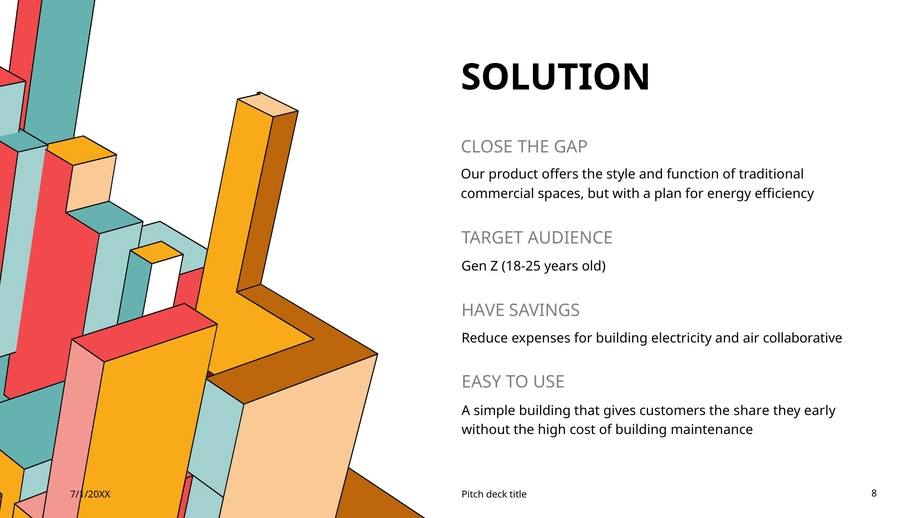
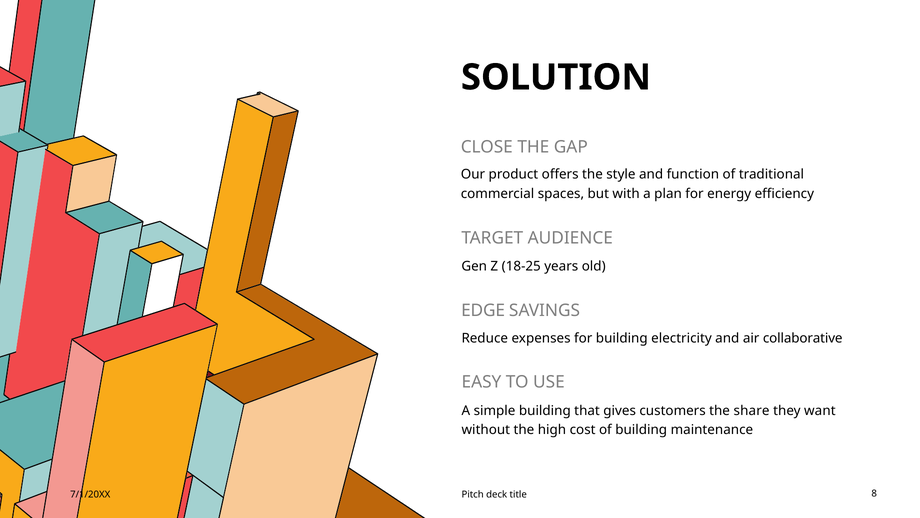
HAVE: HAVE -> EDGE (483, 310)
early: early -> want (820, 410)
